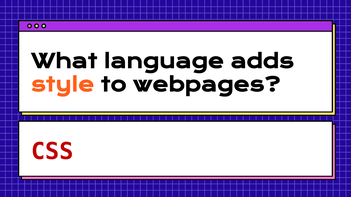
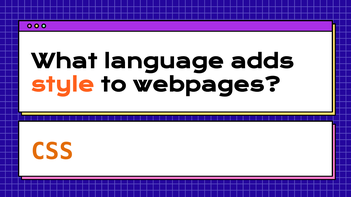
CSS colour: red -> orange (52, 152)
